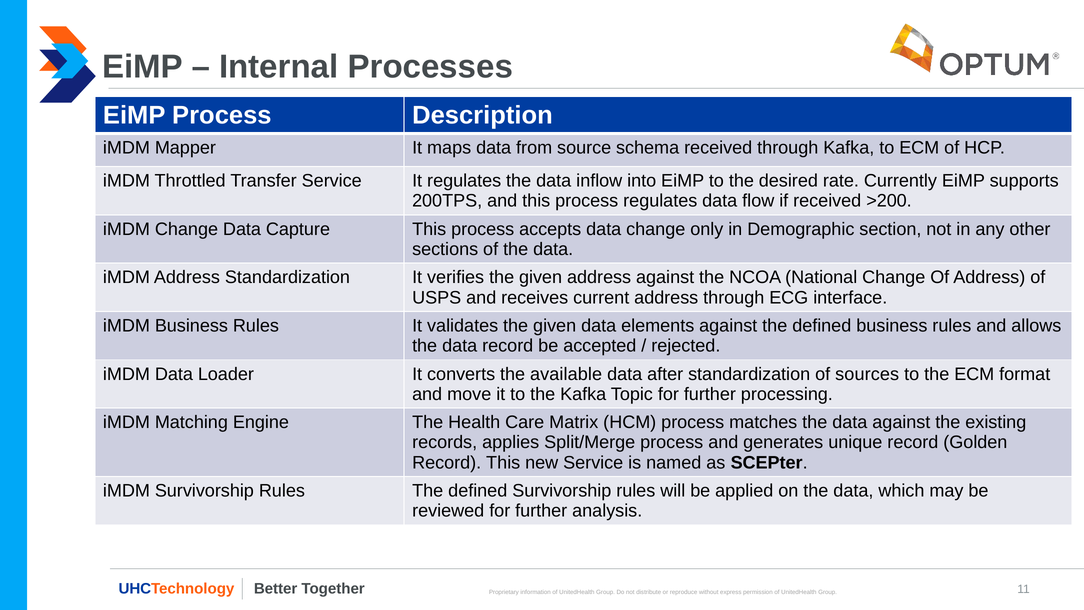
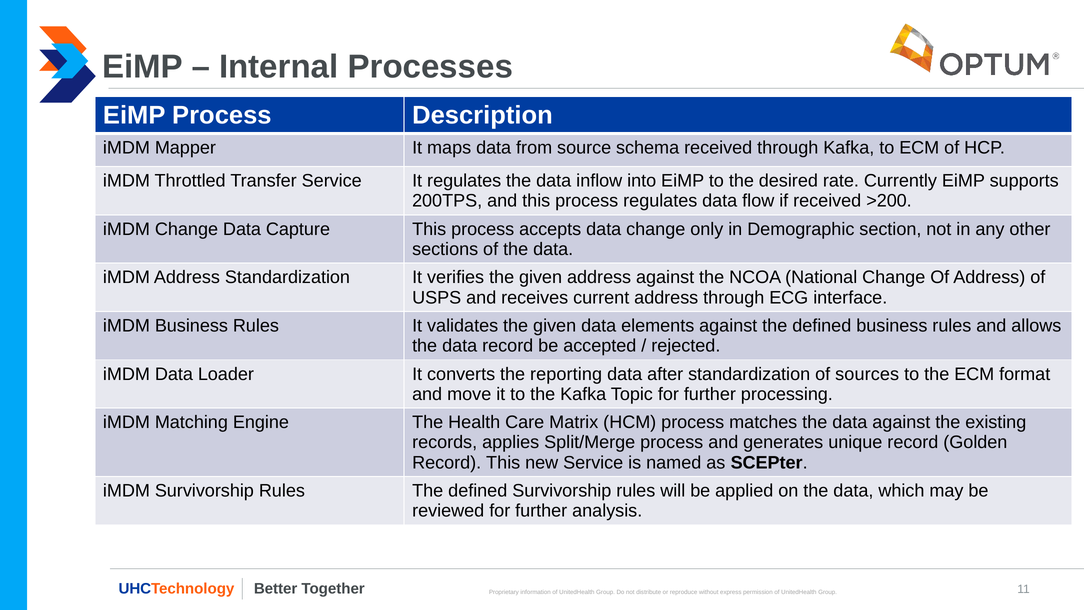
available: available -> reporting (566, 374)
